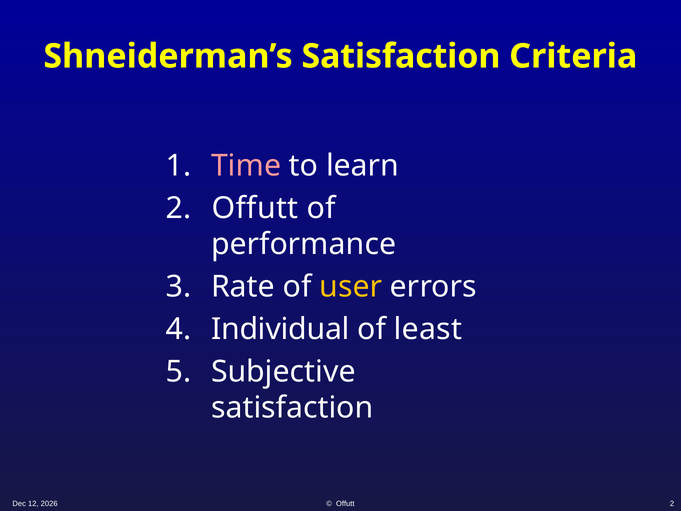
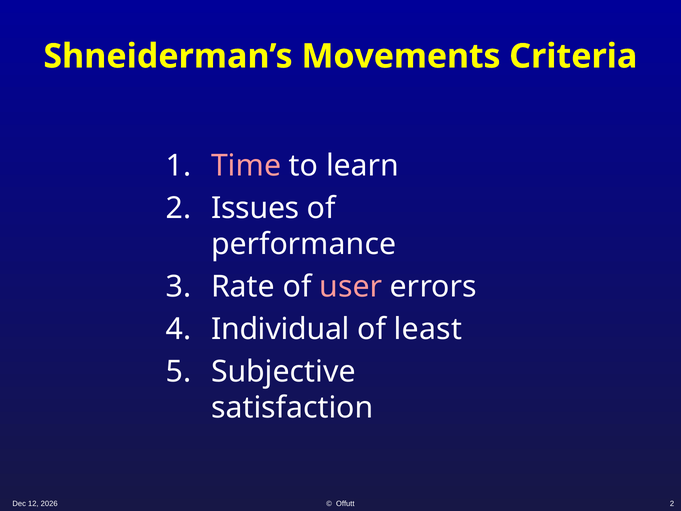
Shneiderman’s Satisfaction: Satisfaction -> Movements (401, 56)
2 Offutt: Offutt -> Issues (255, 208)
user colour: yellow -> pink (351, 287)
